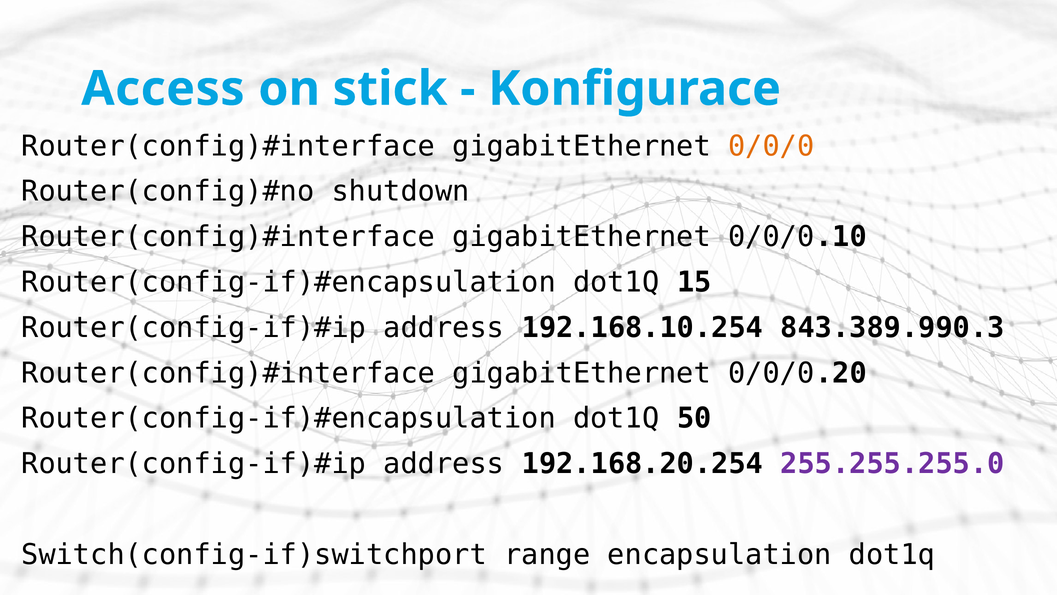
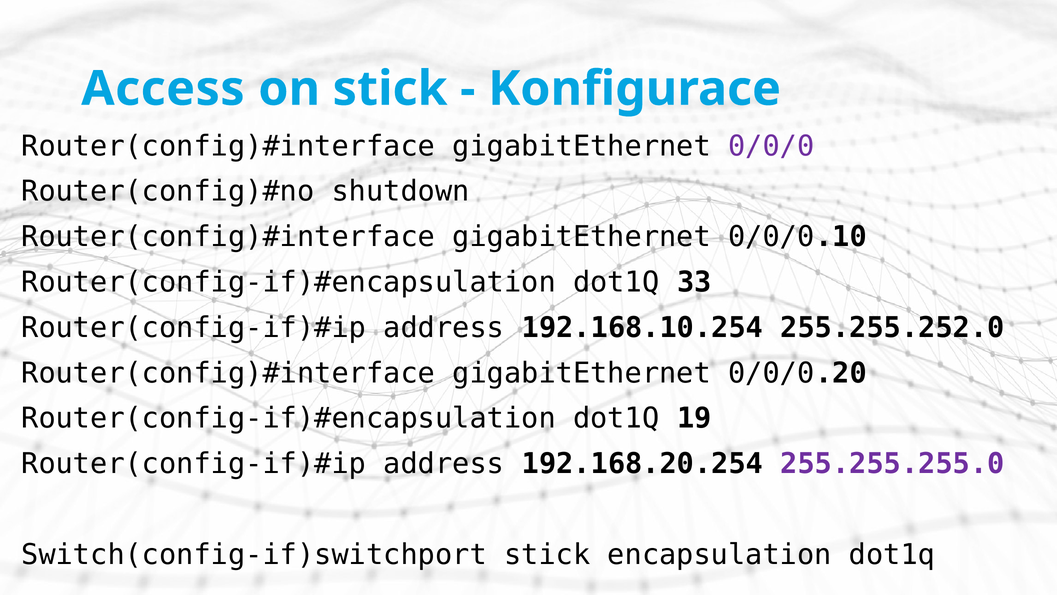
0/0/0 colour: orange -> purple (771, 146)
15: 15 -> 33 (694, 282)
843.389.990.3: 843.389.990.3 -> 255.255.252.0 (892, 327)
50: 50 -> 19 (694, 418)
Switch(config-if)switchport range: range -> stick (547, 554)
